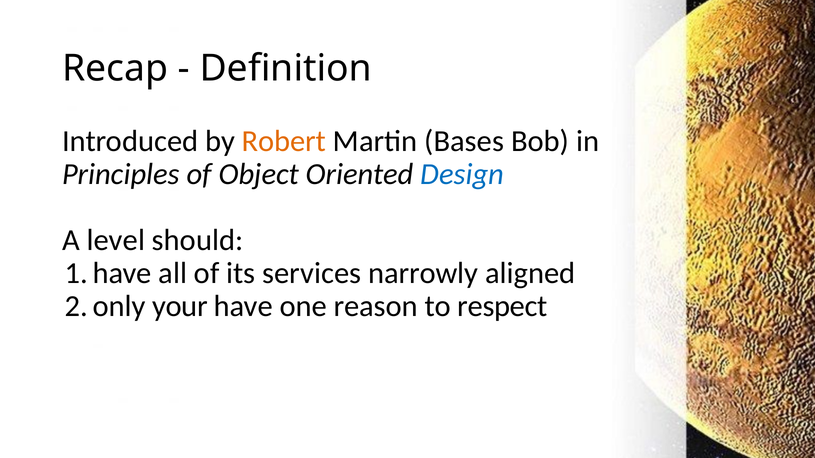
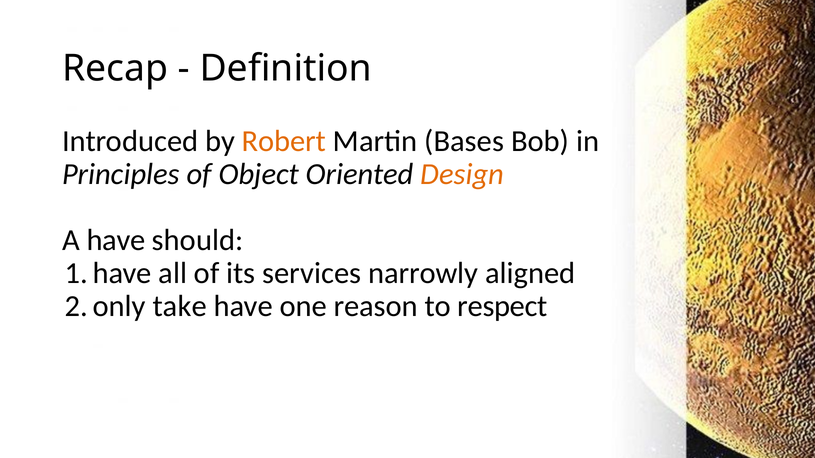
Design colour: blue -> orange (462, 174)
A level: level -> have (116, 240)
your: your -> take (180, 306)
